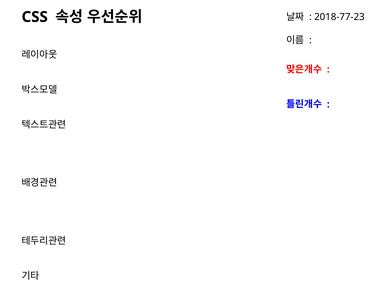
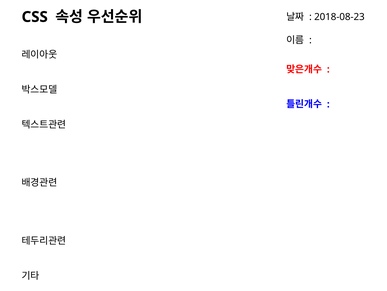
2018-77-23: 2018-77-23 -> 2018-08-23 (339, 17)
